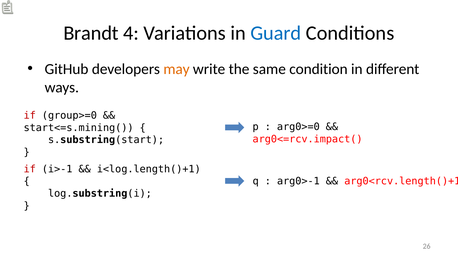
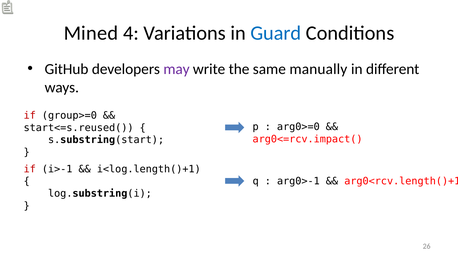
Brandt: Brandt -> Mined (91, 33)
may colour: orange -> purple (176, 69)
condition: condition -> manually (318, 69)
start<=s.mining(: start<=s.mining( -> start<=s.reused( (79, 128)
